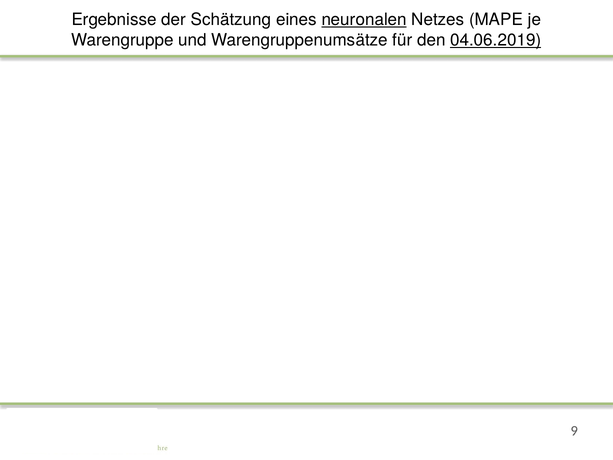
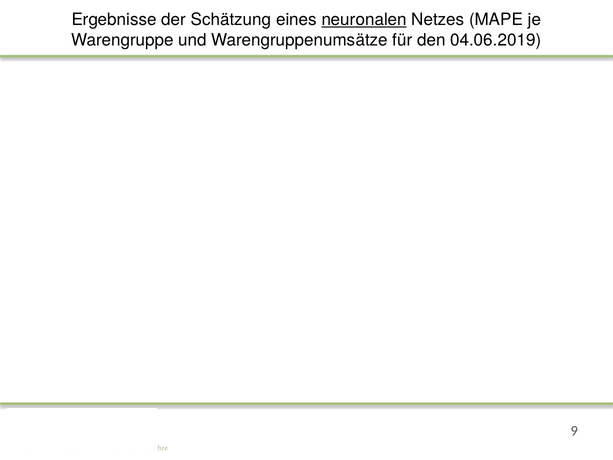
04.06.2019 underline: present -> none (496, 40)
